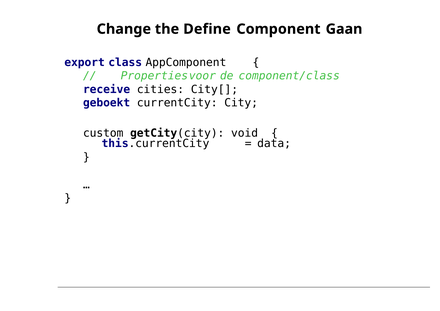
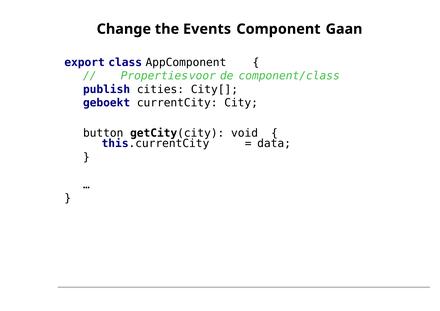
Define: Define -> Events (207, 29)
receive: receive -> publish (107, 89)
custom: custom -> button (103, 133)
